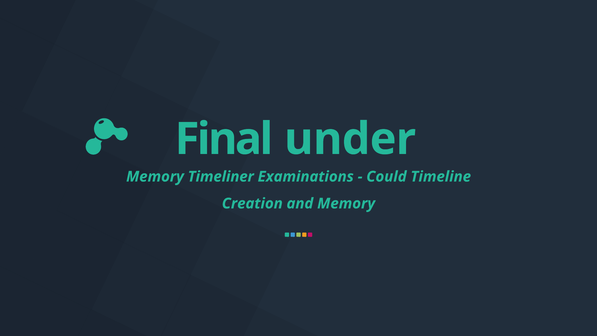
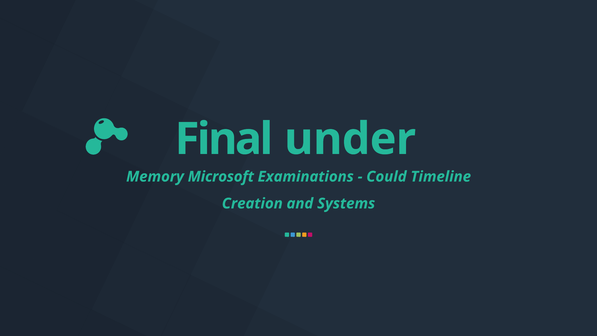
Timeliner: Timeliner -> Microsoft (221, 177)
and Memory: Memory -> Systems (346, 203)
